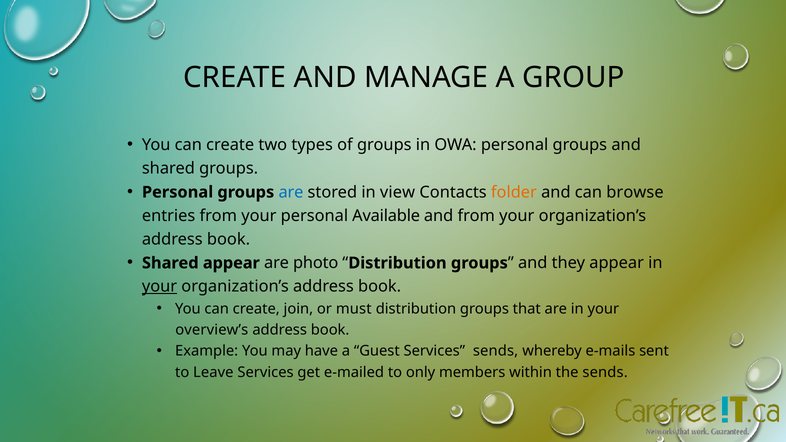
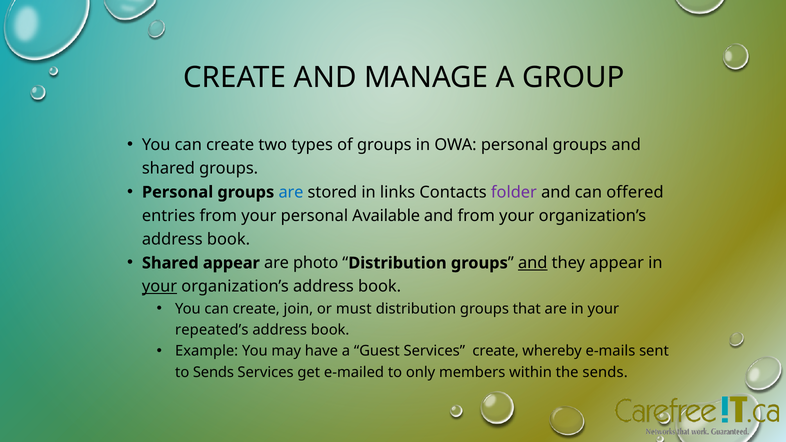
view: view -> links (398, 192)
folder colour: orange -> purple (514, 192)
browse: browse -> offered (635, 192)
and underline: none -> present (533, 263)
overview’s: overview’s -> repeated’s (212, 330)
Services sends: sends -> create (496, 351)
to Leave: Leave -> Sends (213, 372)
